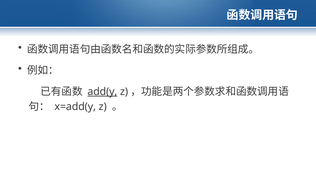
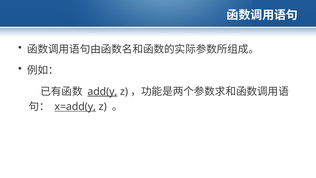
x=add(y underline: none -> present (75, 107)
